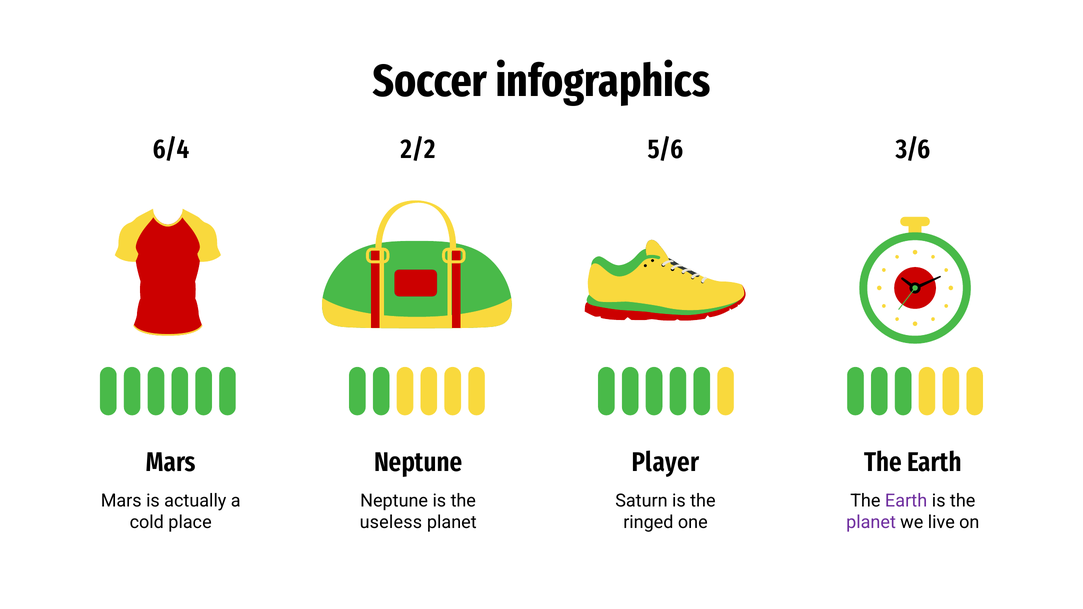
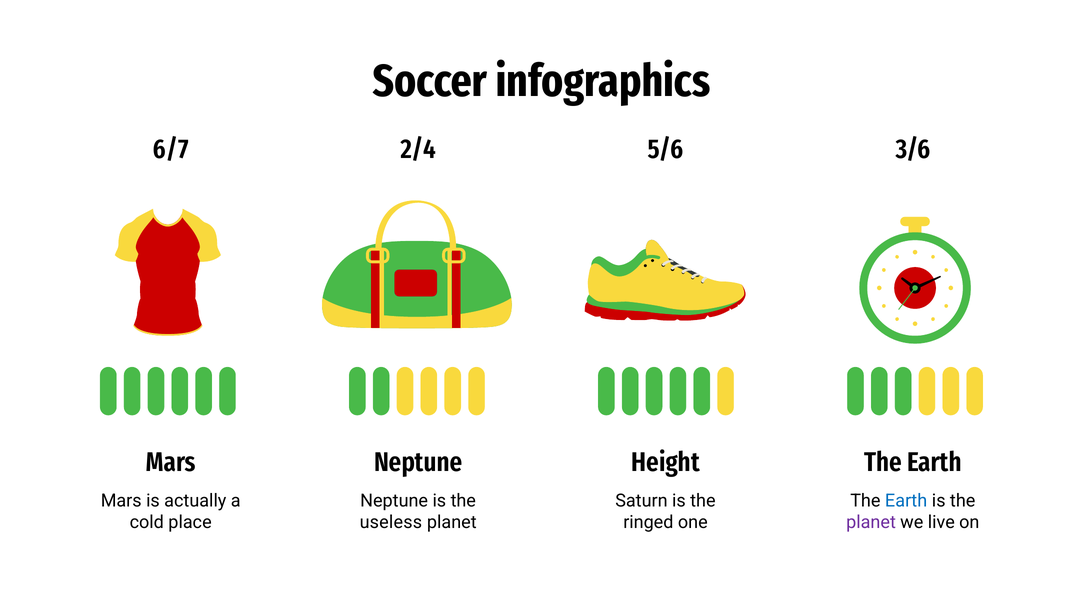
6/4: 6/4 -> 6/7 (171, 149)
2/2: 2/2 -> 2/4 (418, 149)
Player: Player -> Height (666, 463)
Earth colour: purple -> blue (906, 501)
